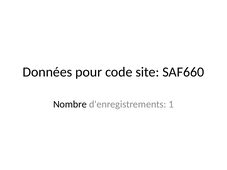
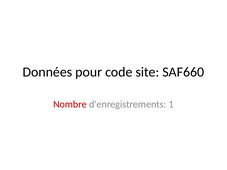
Nombre colour: black -> red (70, 104)
